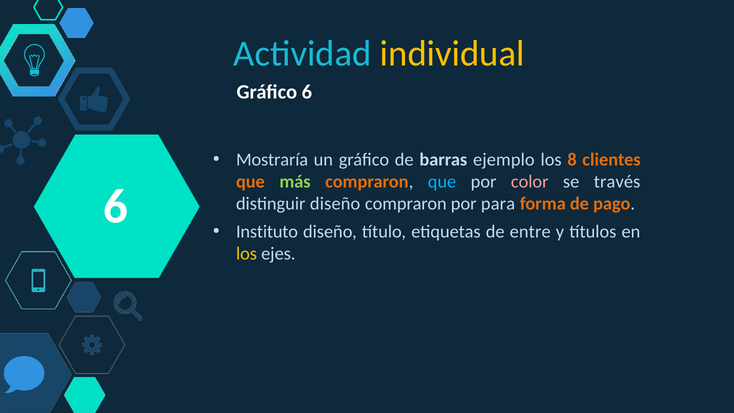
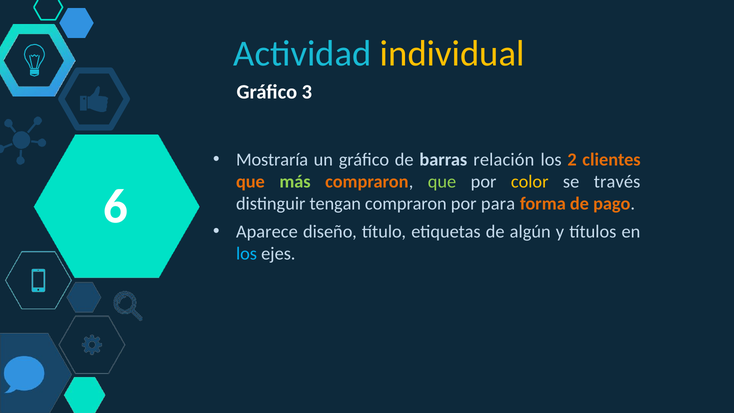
Gráfico 6: 6 -> 3 (307, 92)
ejemplo: ejemplo -> relación (504, 160)
8: 8 -> 2 (572, 160)
que colour: light blue -> light green (442, 182)
color colour: pink -> yellow (530, 182)
distinguir diseño: diseño -> tengan (335, 204)
Instituto: Instituto -> Aparece (267, 232)
entre: entre -> algún (530, 232)
los colour: yellow -> light blue (247, 254)
